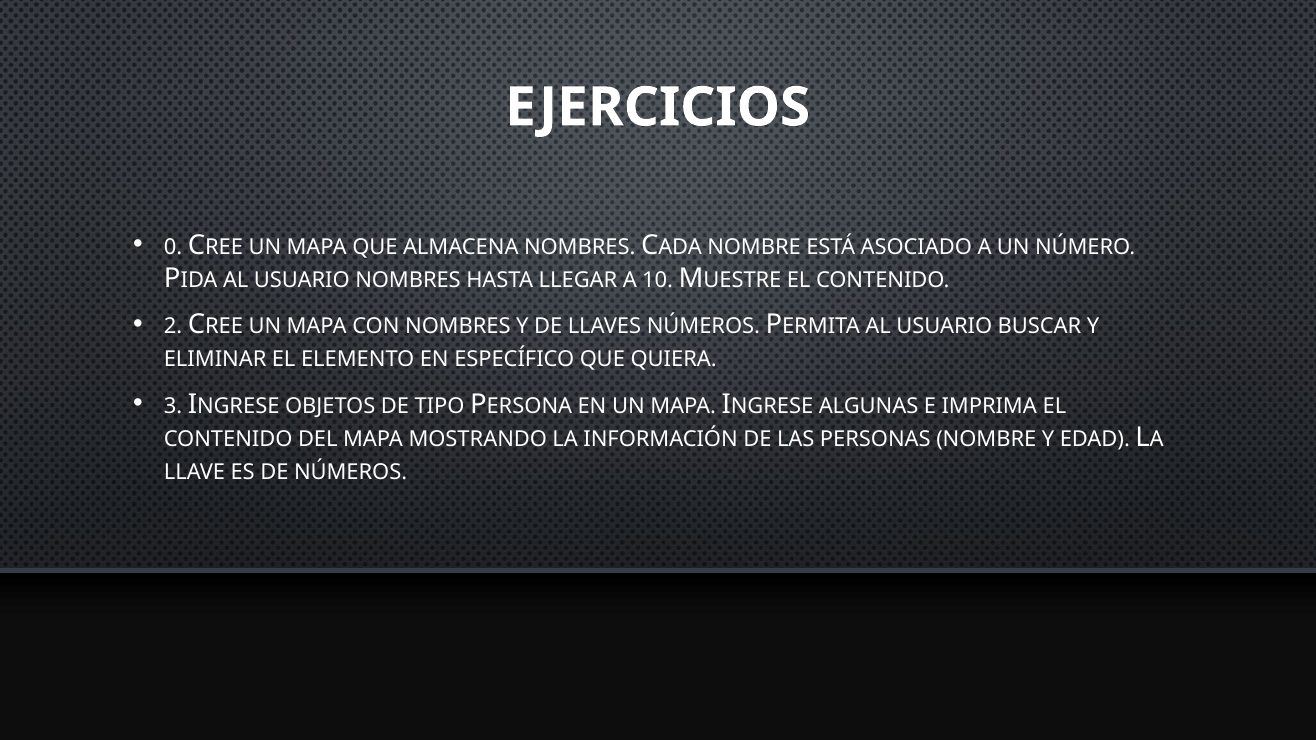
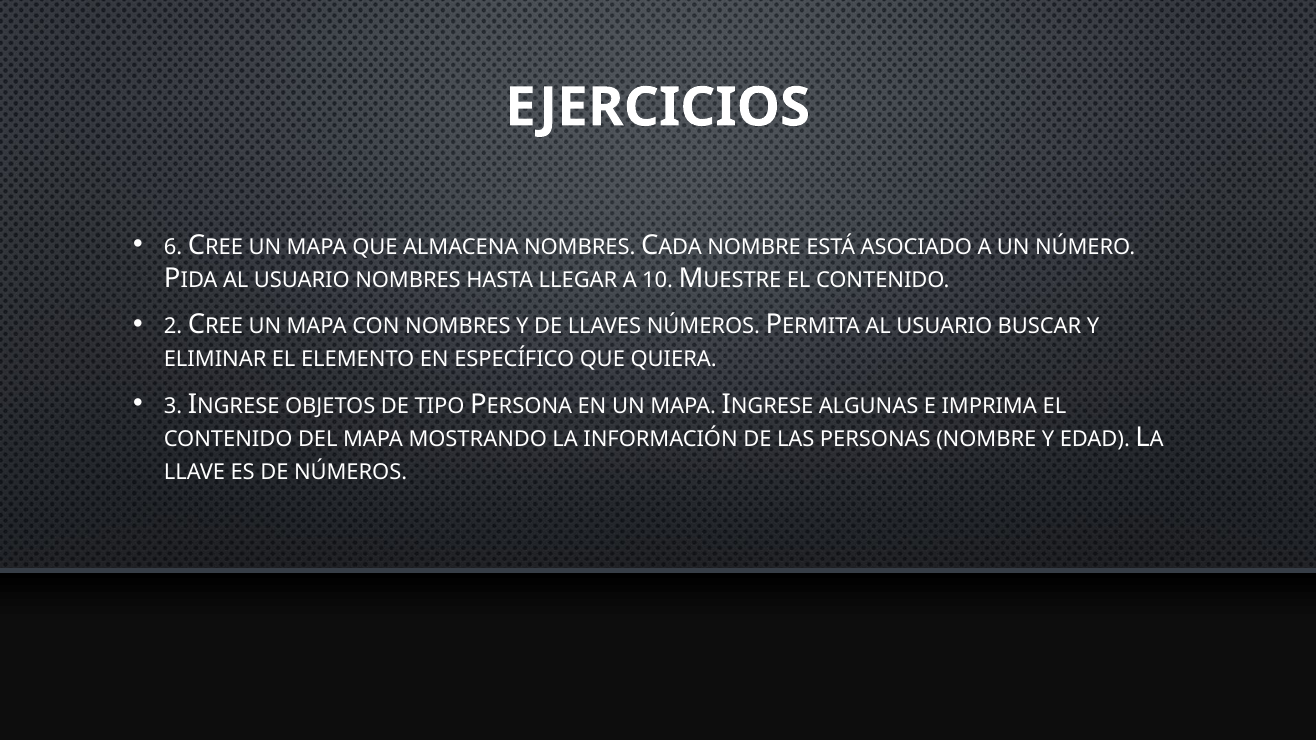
0: 0 -> 6 (173, 247)
